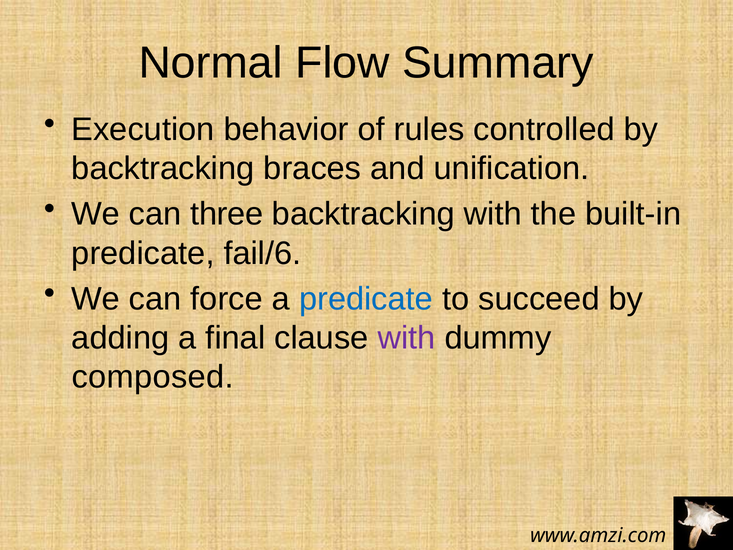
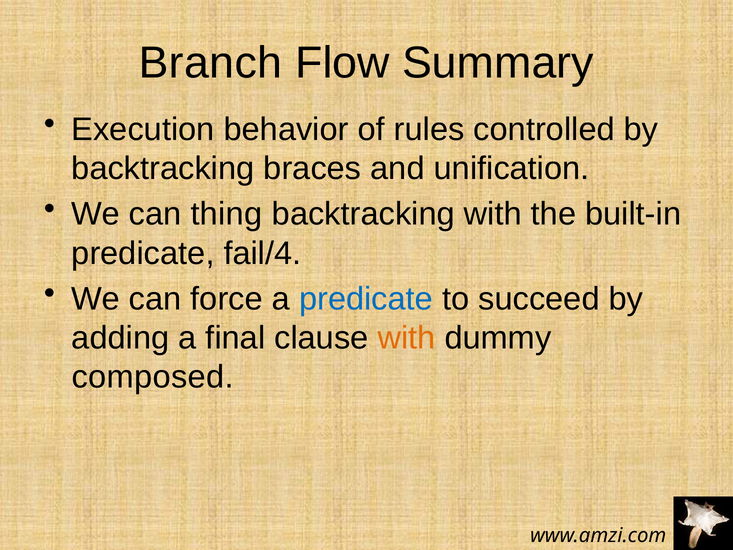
Normal: Normal -> Branch (210, 63)
three: three -> thing (226, 214)
fail/6: fail/6 -> fail/4 (262, 253)
with colour: purple -> orange (406, 338)
